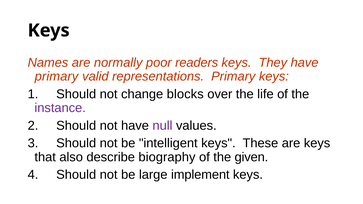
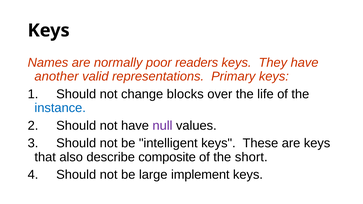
primary: primary -> another (57, 76)
instance colour: purple -> blue (60, 108)
biography: biography -> composite (167, 157)
given: given -> short (251, 157)
